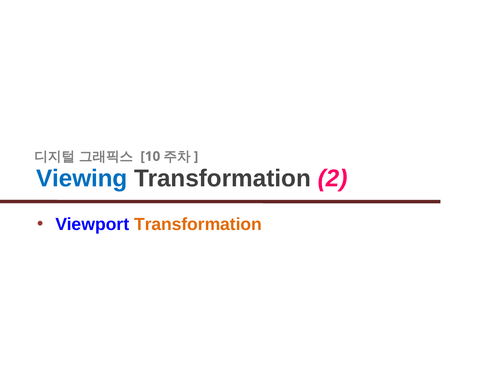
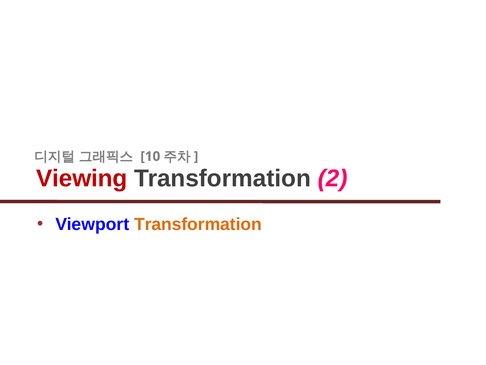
Viewing colour: blue -> red (82, 178)
